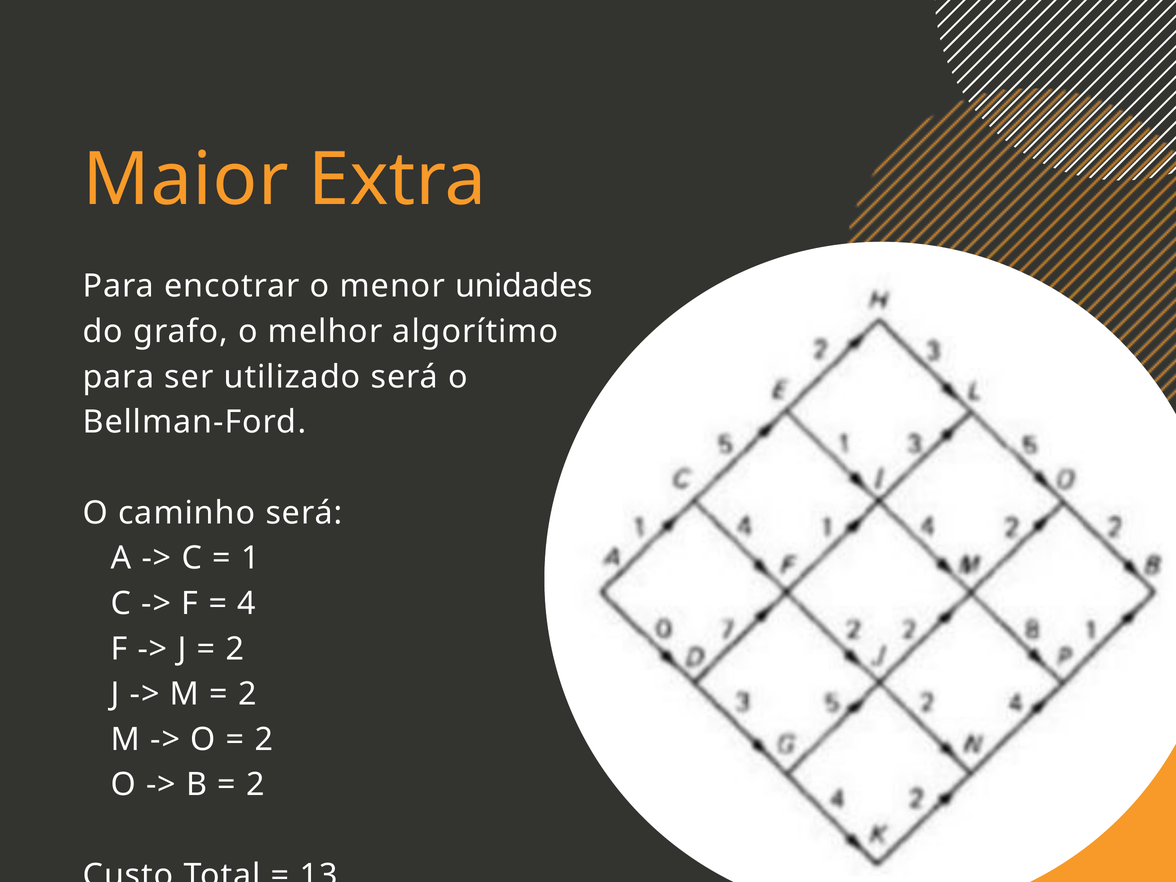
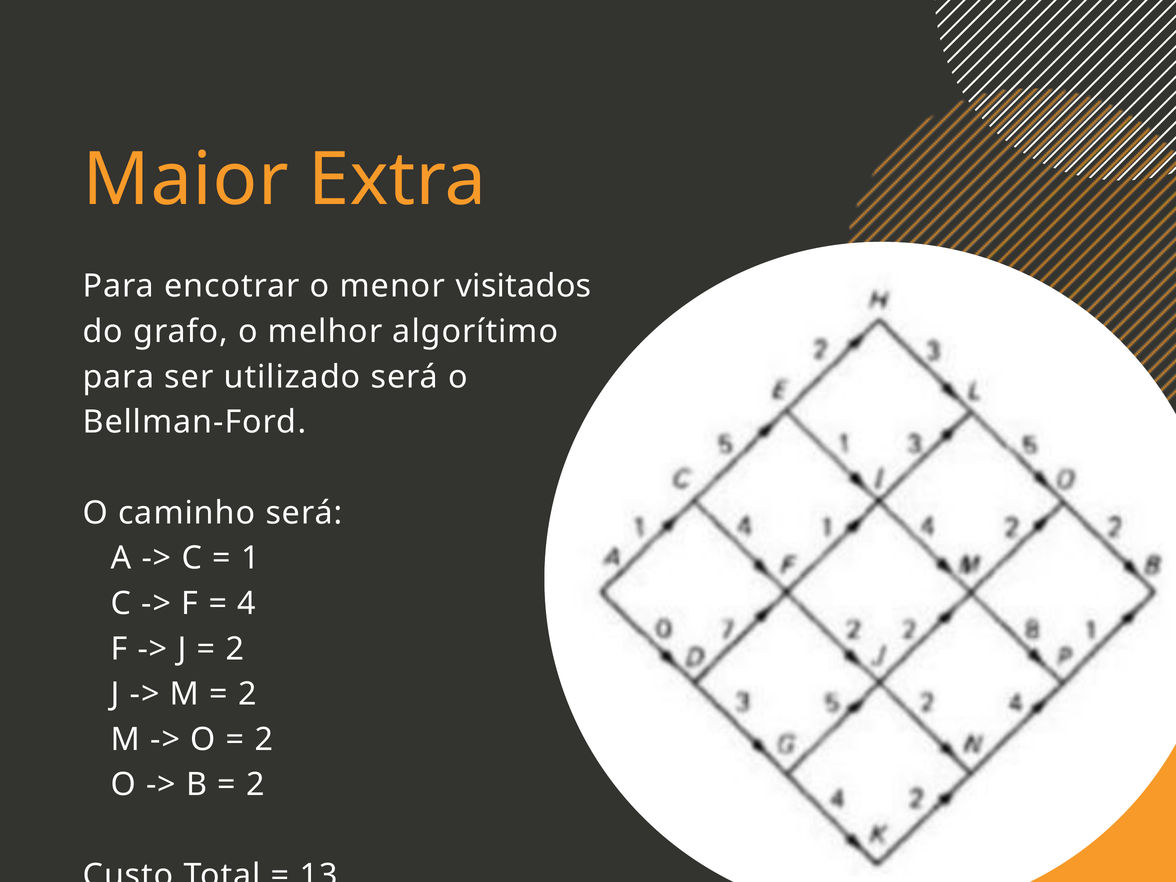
unidades: unidades -> visitados (524, 286)
